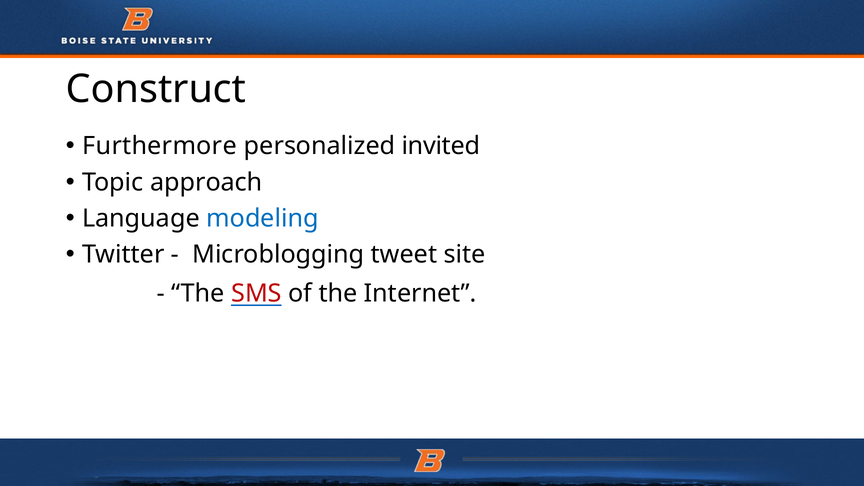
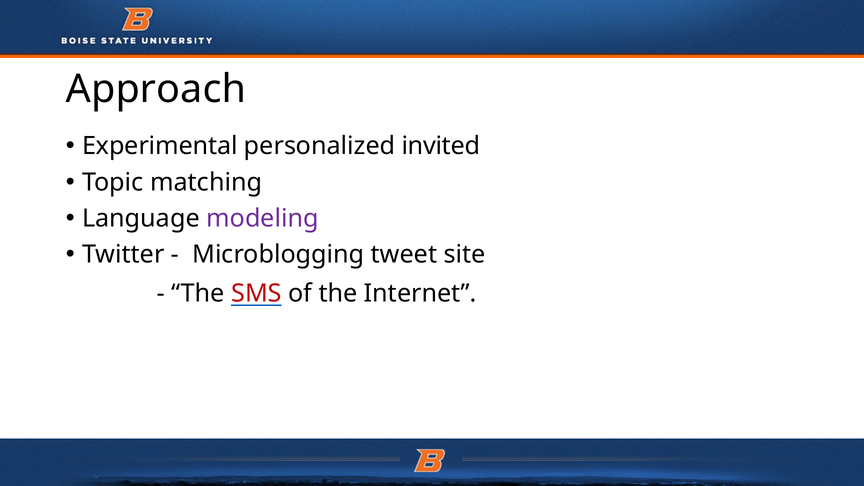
Construct: Construct -> Approach (156, 89)
Furthermore: Furthermore -> Experimental (160, 146)
approach: approach -> matching (206, 182)
modeling colour: blue -> purple (262, 218)
